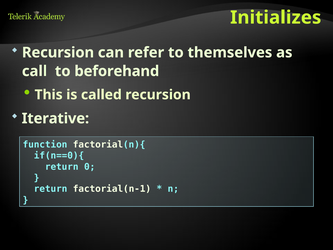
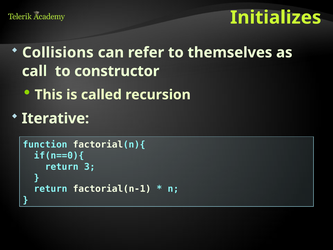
Recursion: Recursion -> Collisions (58, 52)
beforehand: beforehand -> constructor (117, 71)
0: 0 -> 3 (90, 167)
